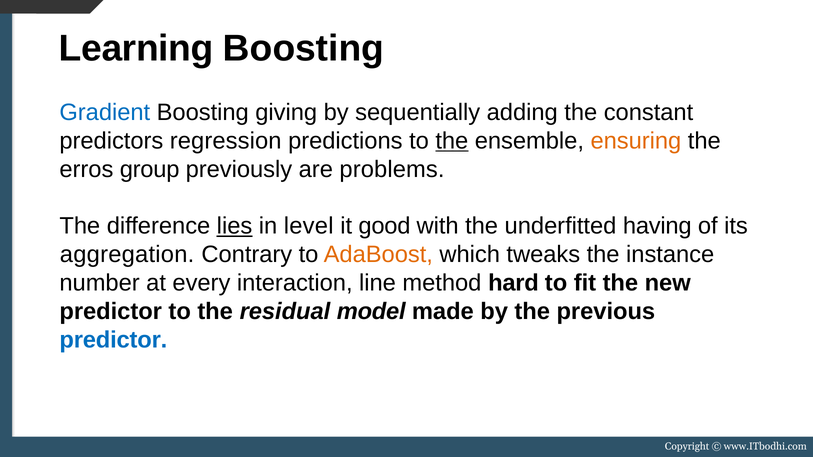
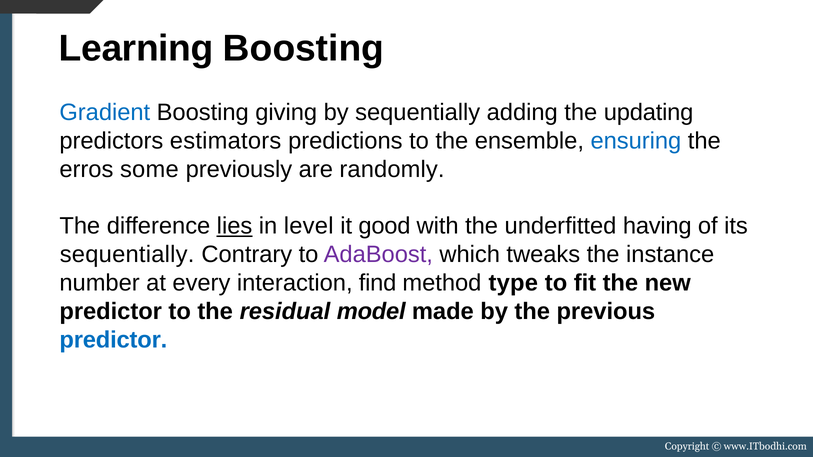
constant: constant -> updating (649, 112)
regression: regression -> estimators (226, 141)
the underline: present -> none (452, 141)
ensuring colour: orange -> blue (636, 141)
group: group -> some (149, 169)
problems: problems -> randomly (392, 169)
aggregation: aggregation -> sequentially (127, 255)
AdaBoost colour: orange -> purple (378, 255)
line: line -> find (378, 283)
hard: hard -> type (513, 283)
